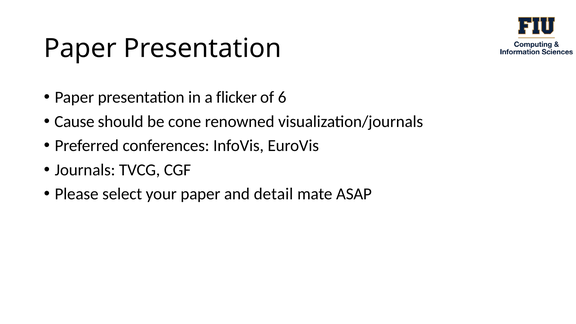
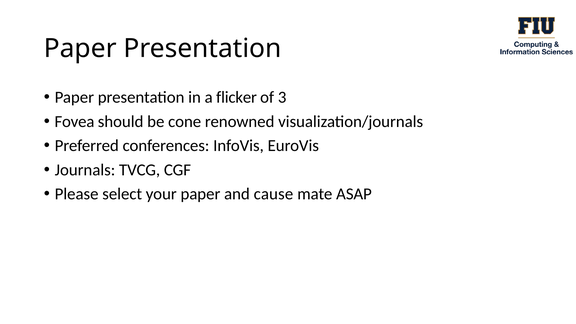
6: 6 -> 3 (282, 97)
Cause: Cause -> Fovea (74, 122)
detail: detail -> cause (273, 194)
